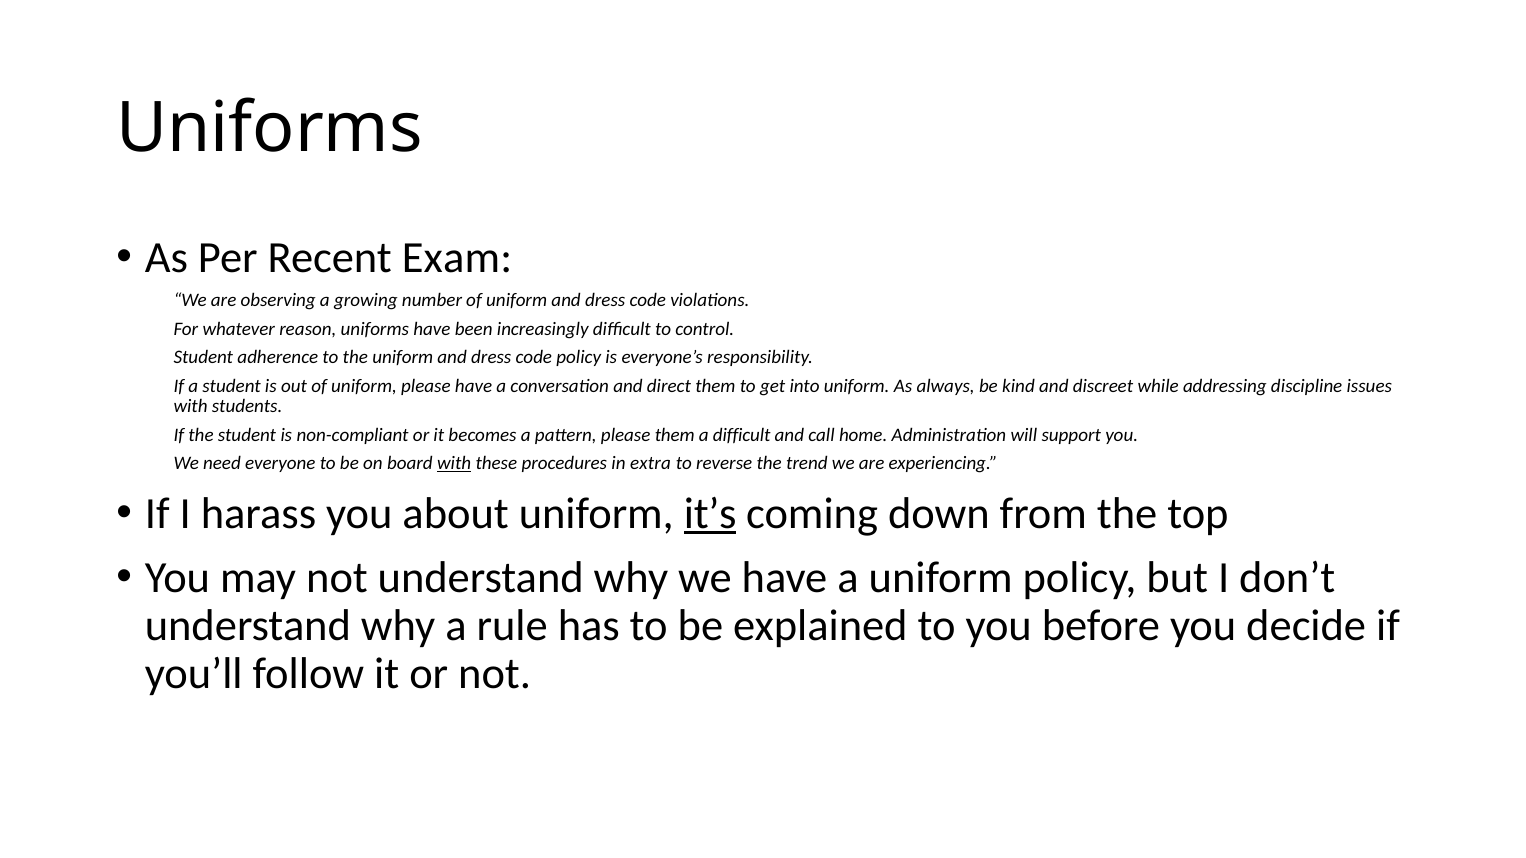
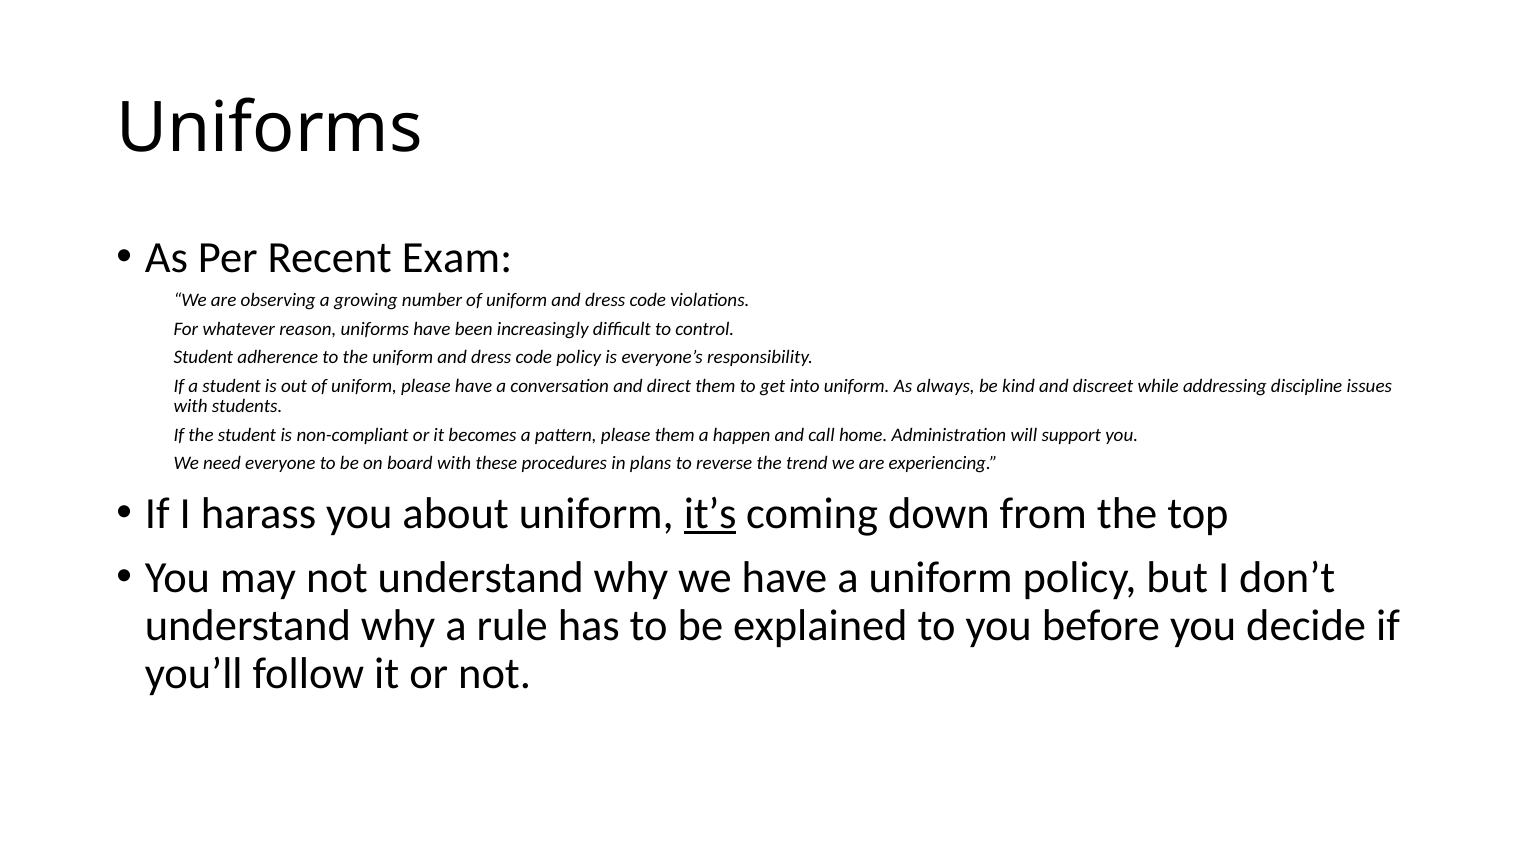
a difficult: difficult -> happen (742, 435)
with underline: present -> none (454, 464)
extra: extra -> plans (651, 464)
